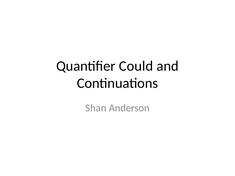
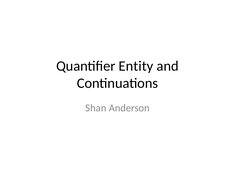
Could: Could -> Entity (136, 66)
